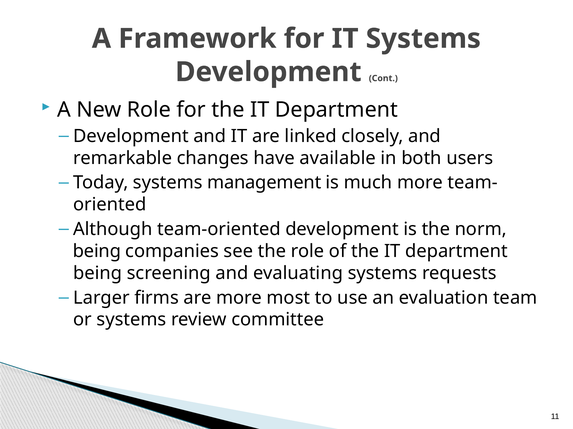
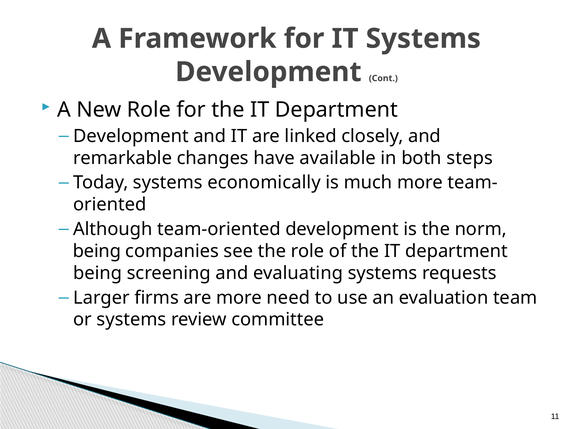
users: users -> steps (470, 158)
management: management -> economically (264, 183)
most: most -> need (288, 298)
